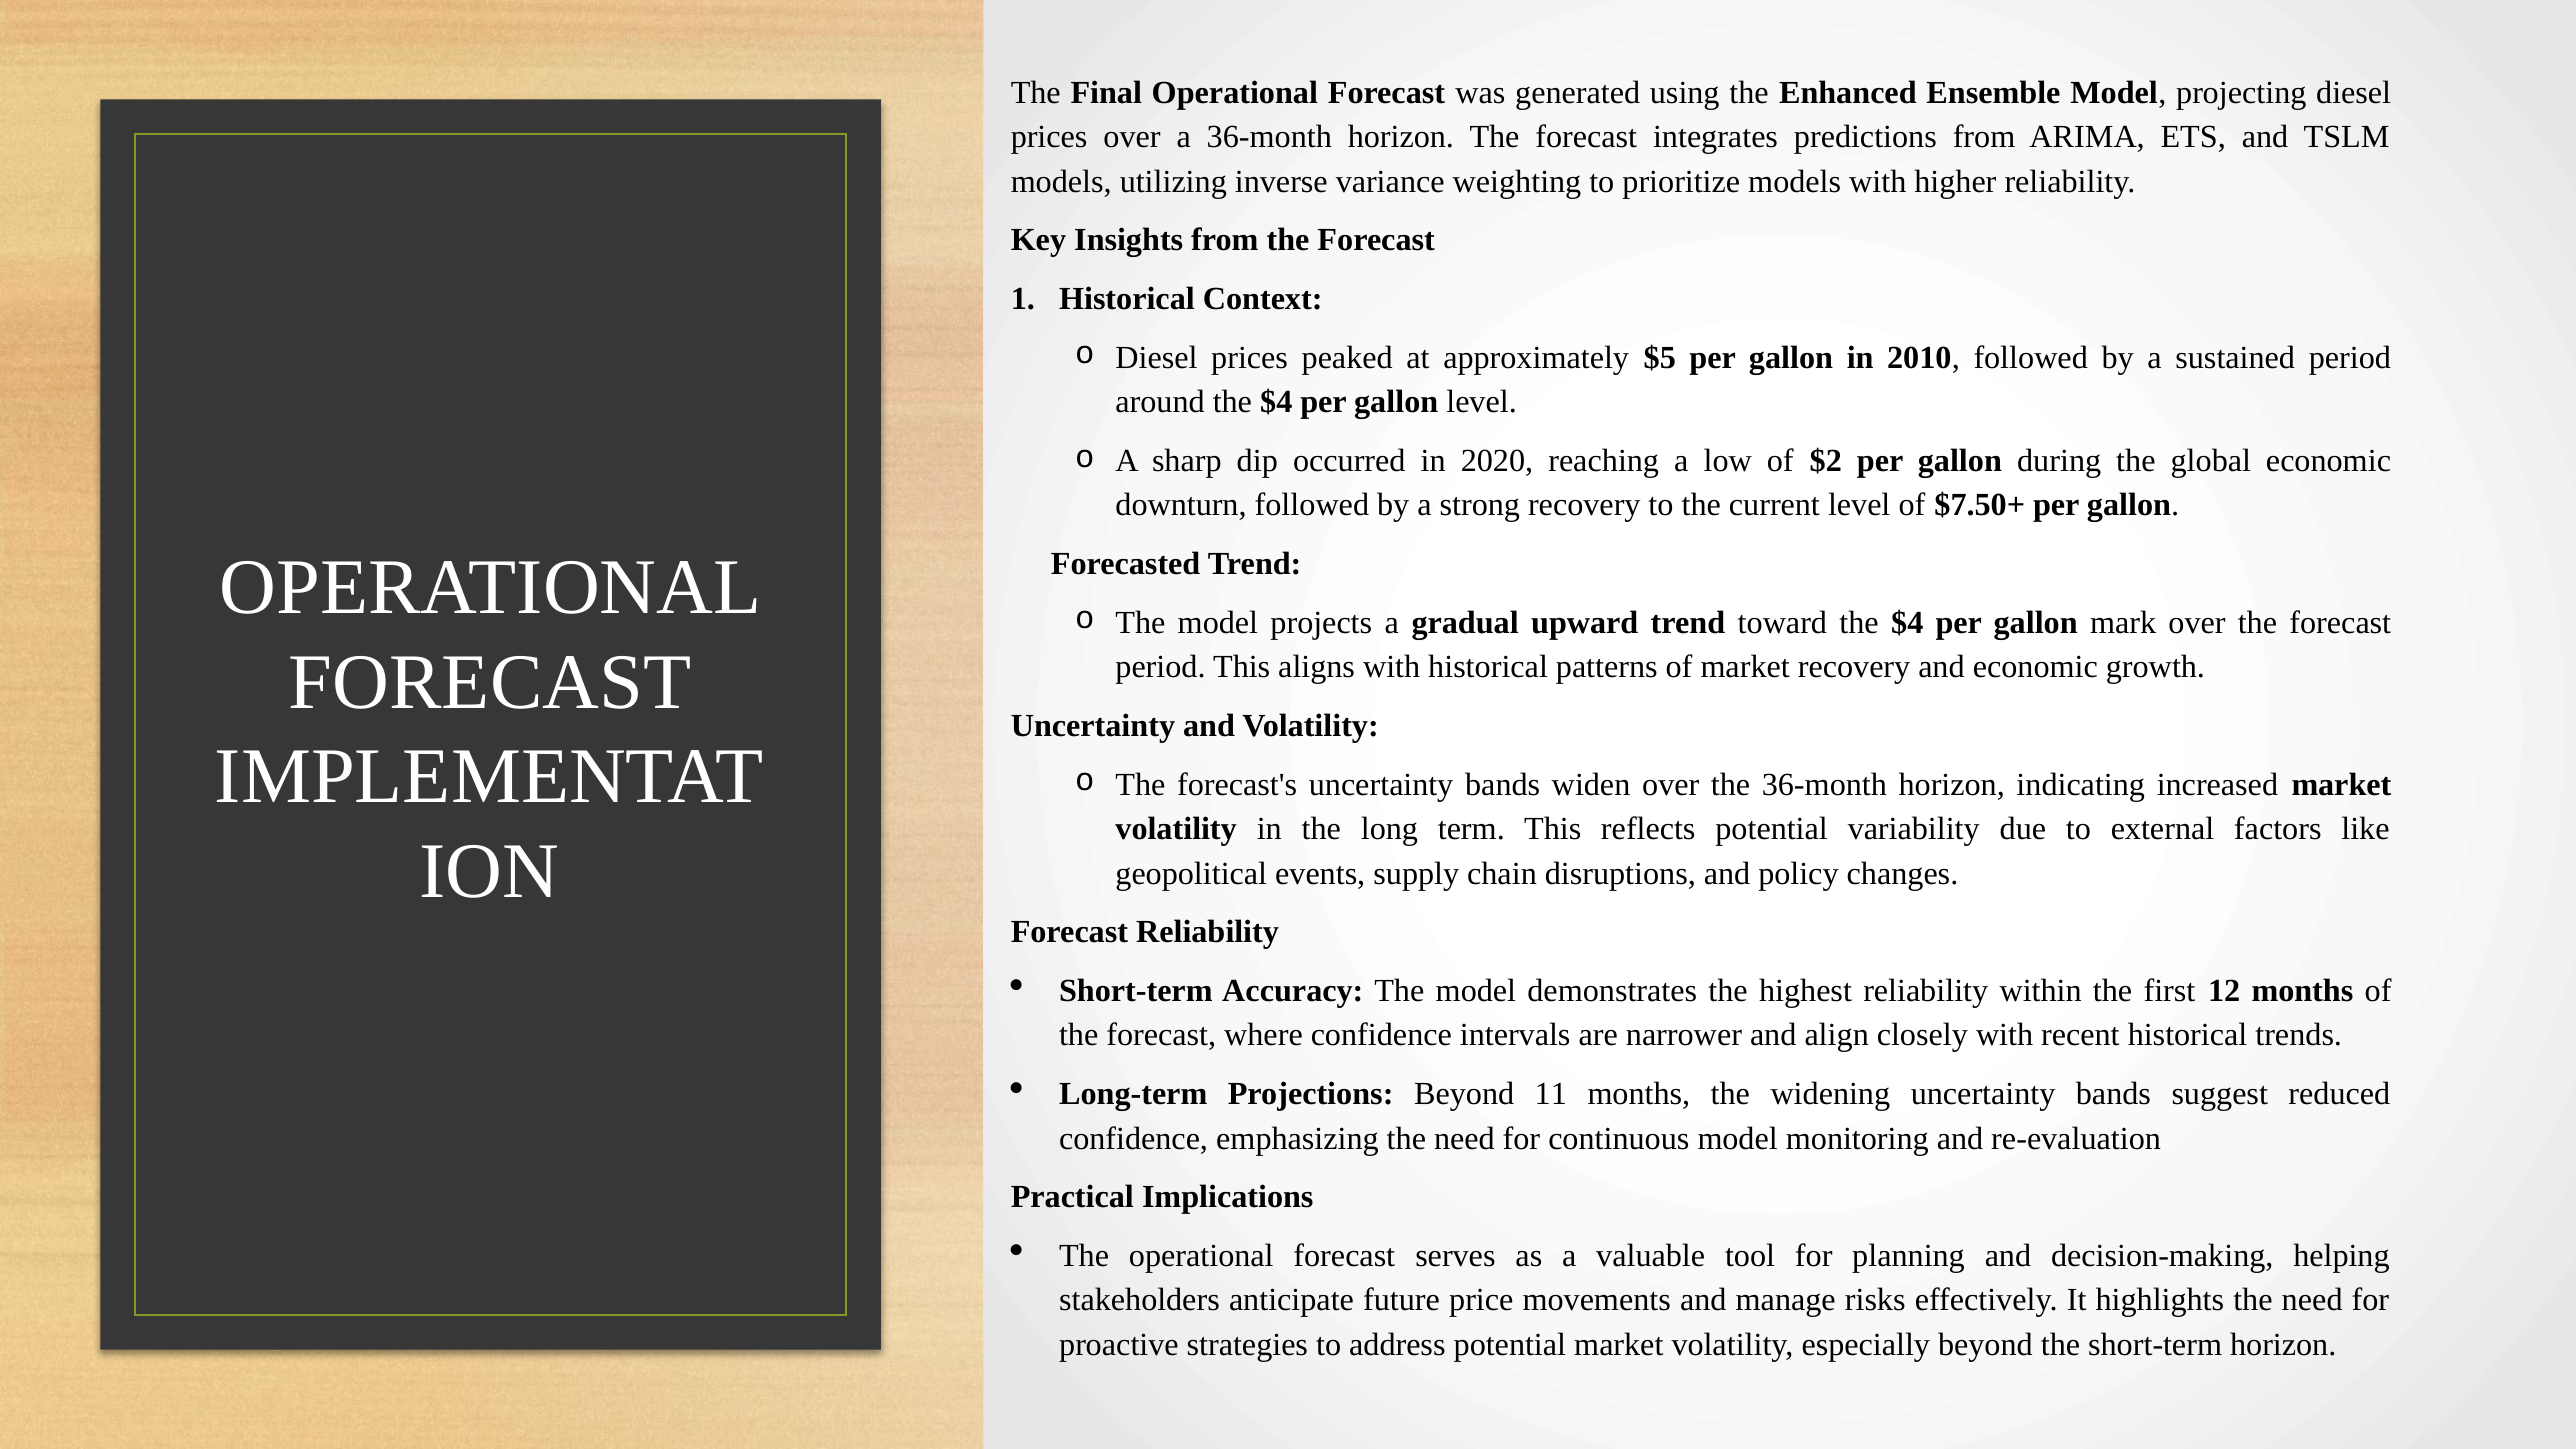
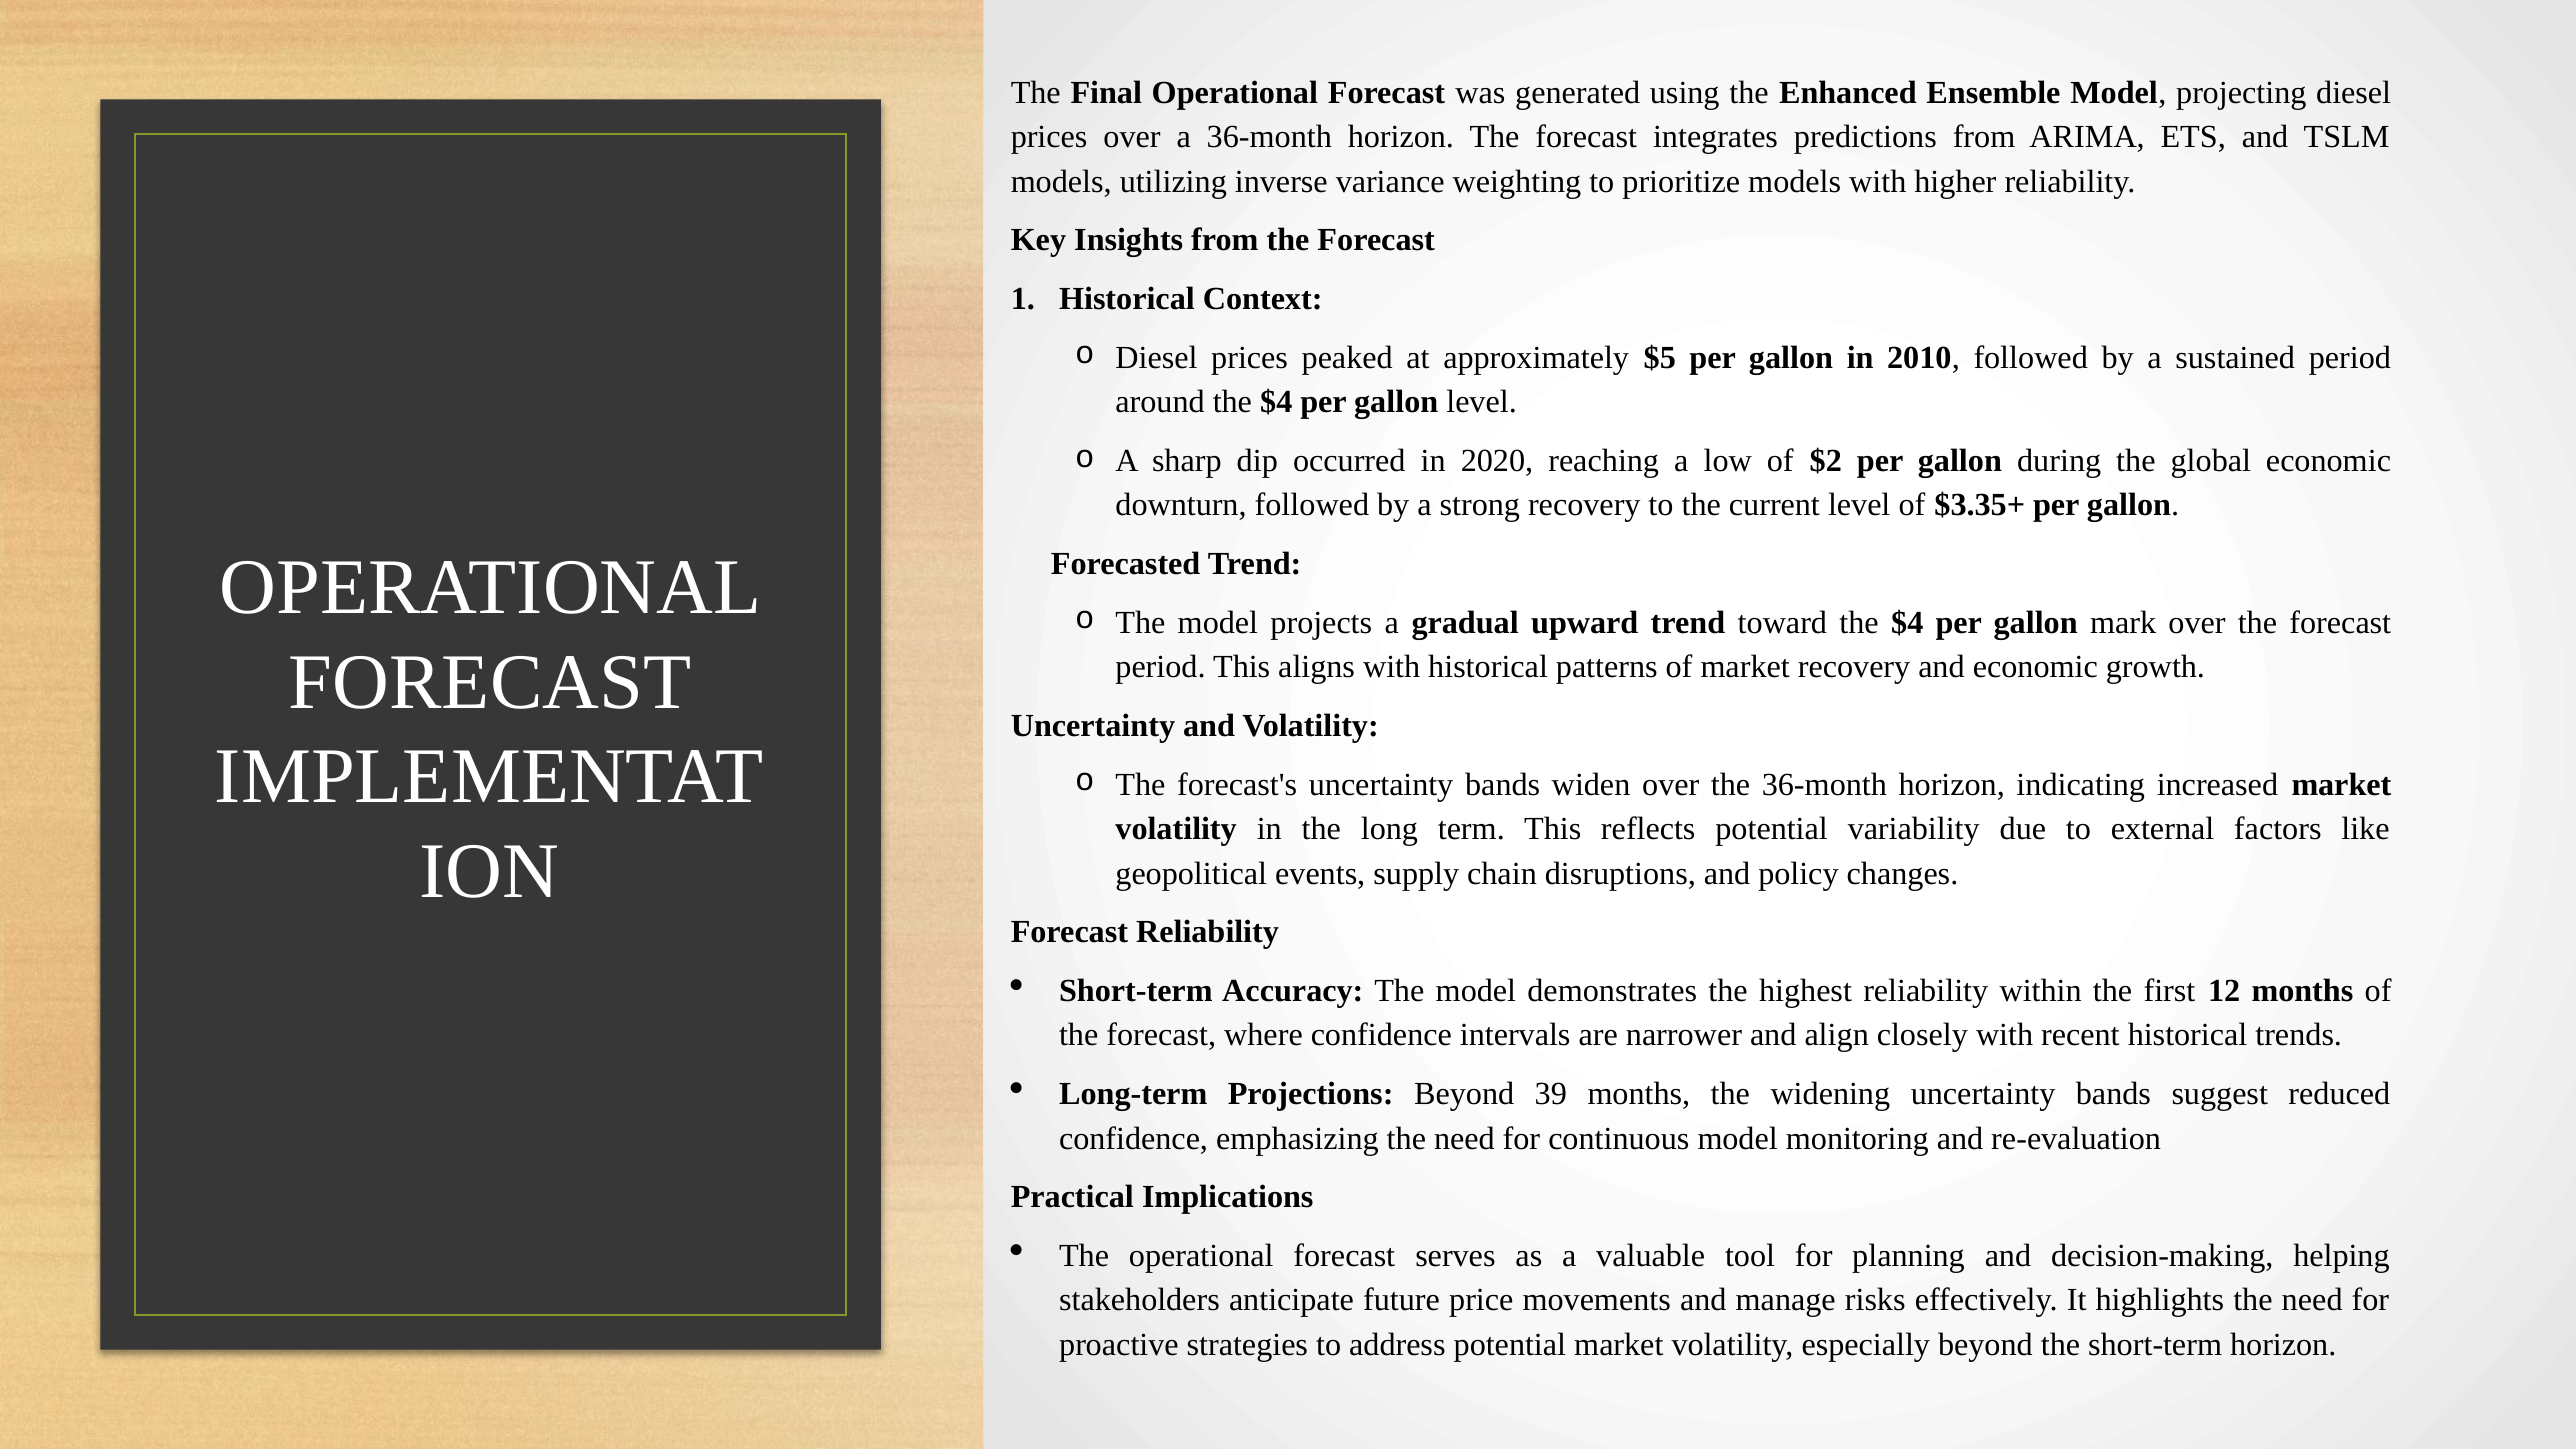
$7.50+: $7.50+ -> $3.35+ (1980, 505)
11: 11 -> 39 (1551, 1094)
